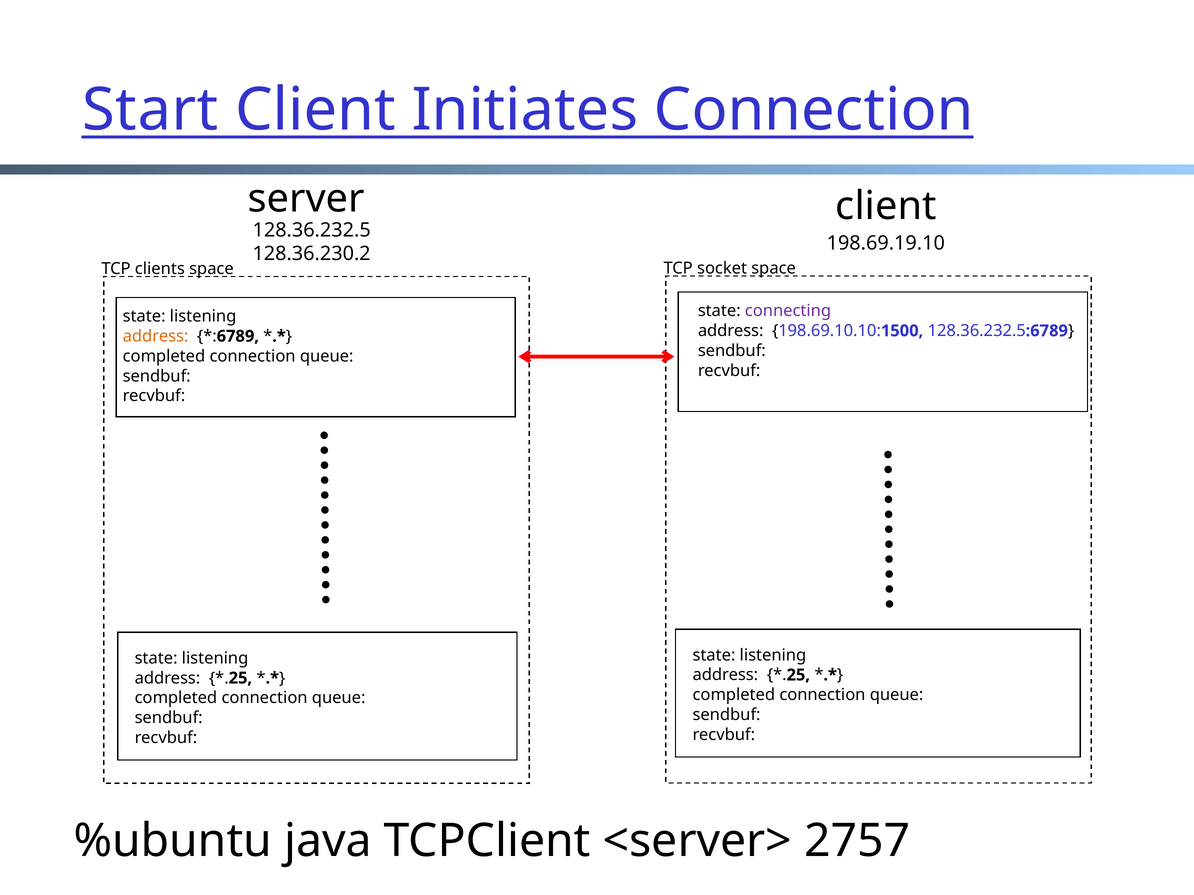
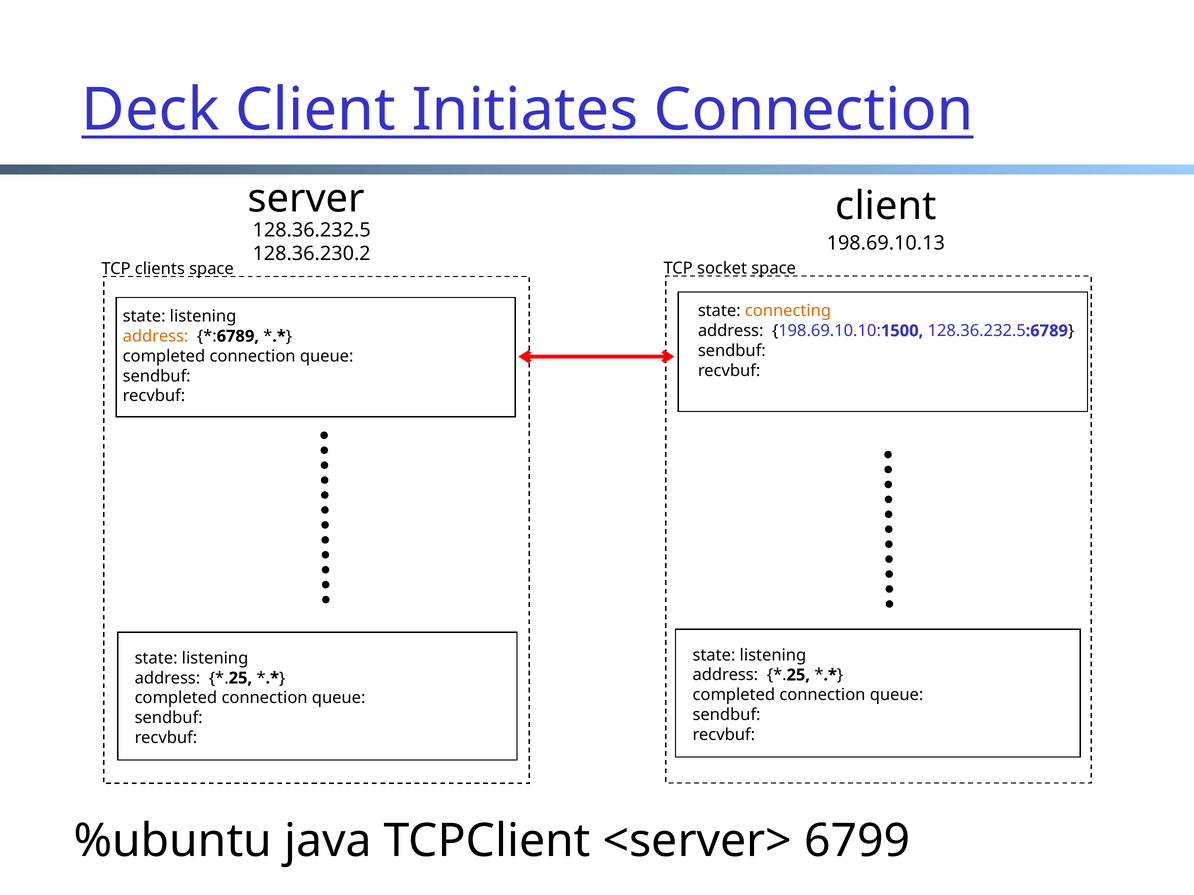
Start: Start -> Deck (151, 110)
198.69.19.10: 198.69.19.10 -> 198.69.10.13 (886, 243)
connecting colour: purple -> orange (788, 311)
2757: 2757 -> 6799 (857, 841)
